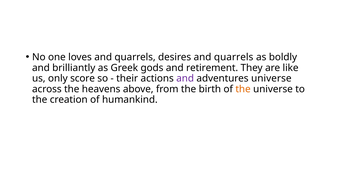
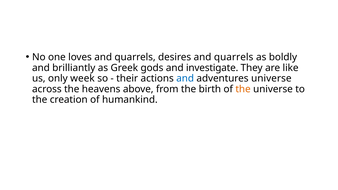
retirement: retirement -> investigate (212, 68)
score: score -> week (82, 78)
and colour: purple -> blue (185, 78)
